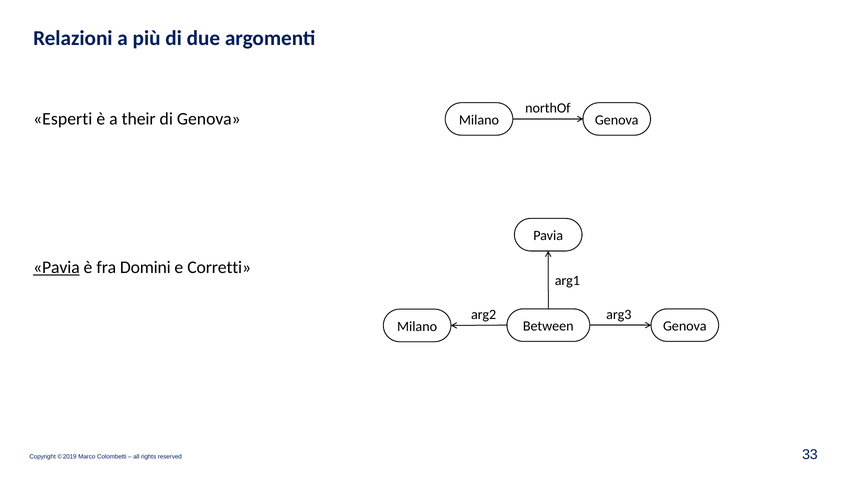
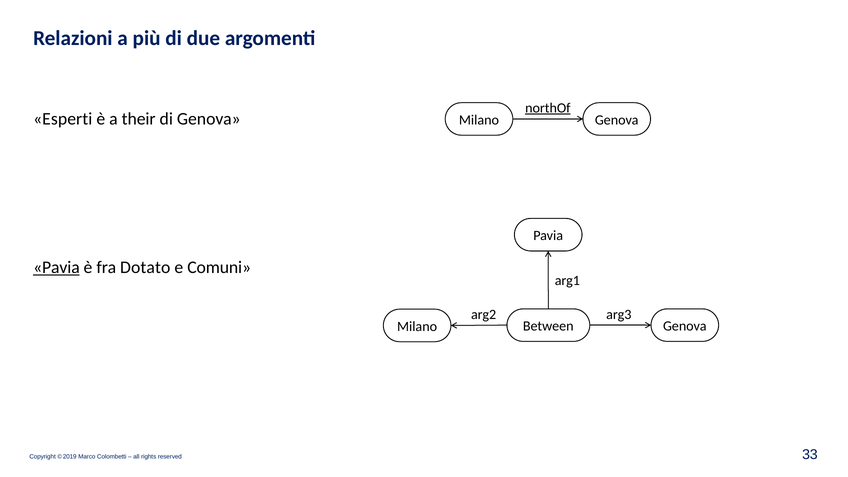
northOf underline: none -> present (548, 108)
Domini: Domini -> Dotato (145, 267)
Corretti: Corretti -> Comuni (219, 267)
